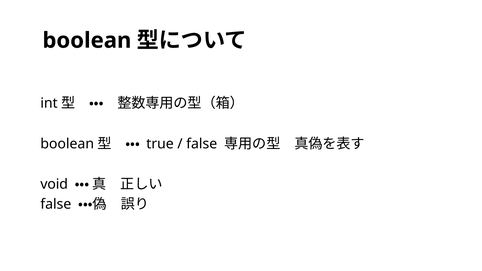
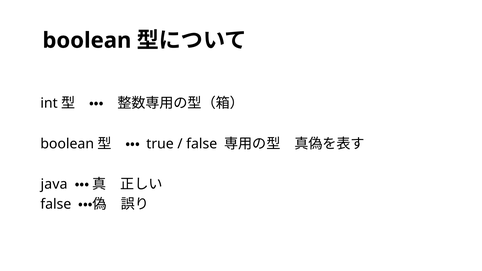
void: void -> java (54, 184)
